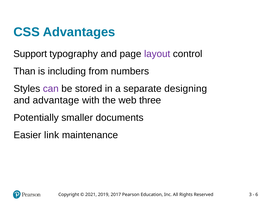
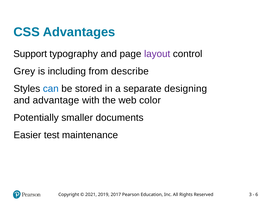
Than: Than -> Grey (24, 71)
numbers: numbers -> describe (130, 71)
can colour: purple -> blue (51, 89)
three: three -> color (150, 100)
link: link -> test (52, 135)
